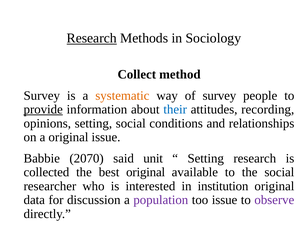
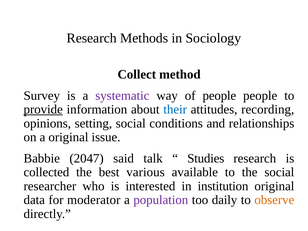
Research underline: present -> none (92, 38)
systematic colour: orange -> purple (122, 96)
of survey: survey -> people (219, 96)
2070: 2070 -> 2047 (87, 158)
unit: unit -> talk (153, 158)
Setting: Setting -> Studies (206, 158)
best original: original -> various (146, 172)
discussion: discussion -> moderator (94, 200)
too issue: issue -> daily (225, 200)
observe colour: purple -> orange (274, 200)
